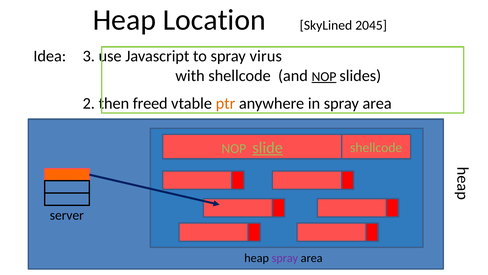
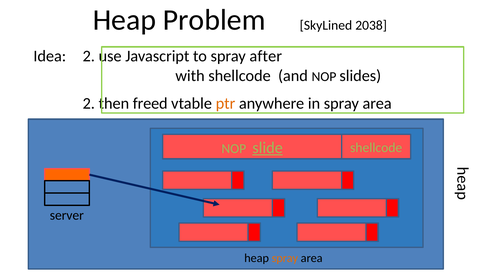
Location: Location -> Problem (214, 20)
2045: 2045 -> 2038 (371, 25)
Idea 3: 3 -> 2 (89, 56)
virus: virus -> after (266, 56)
NOP underline: present -> none (324, 76)
spray colour: purple -> orange (285, 258)
